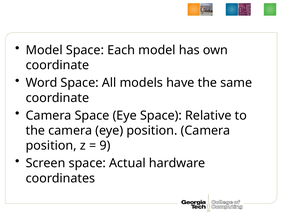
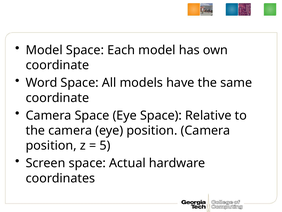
9: 9 -> 5 (105, 145)
